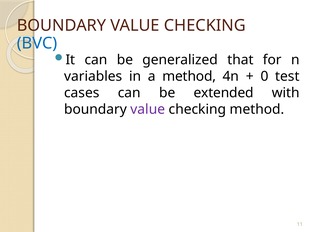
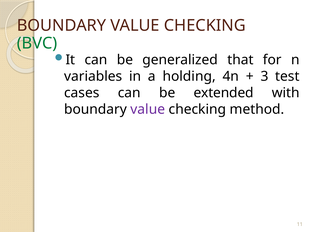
BVC colour: blue -> green (37, 43)
a method: method -> holding (189, 76)
0: 0 -> 3 (264, 76)
